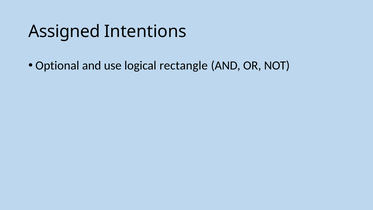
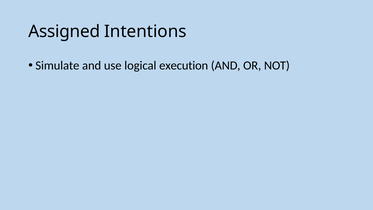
Optional: Optional -> Simulate (57, 66)
rectangle: rectangle -> execution (184, 66)
